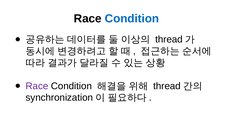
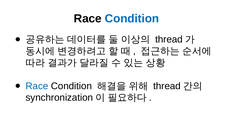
Race colour: purple -> blue (37, 86)
